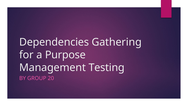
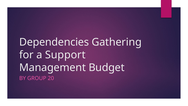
Purpose: Purpose -> Support (65, 55)
Testing: Testing -> Budget (107, 67)
